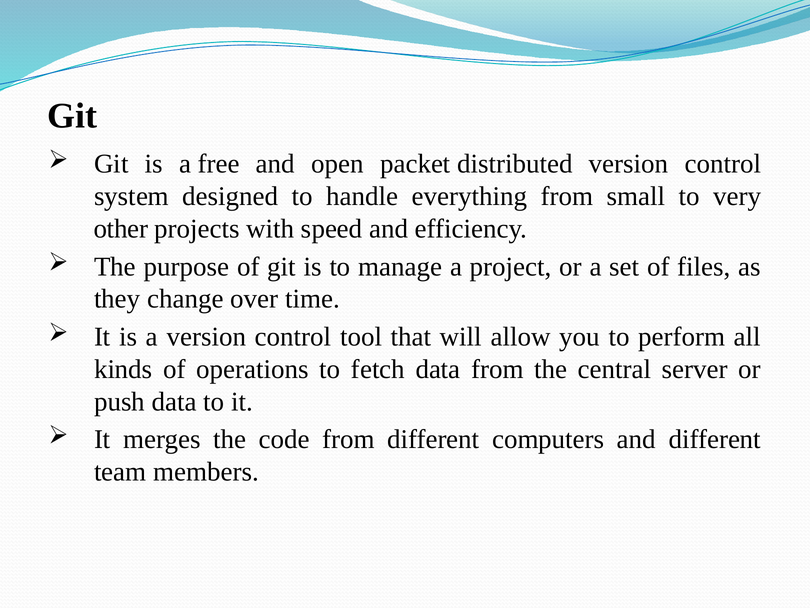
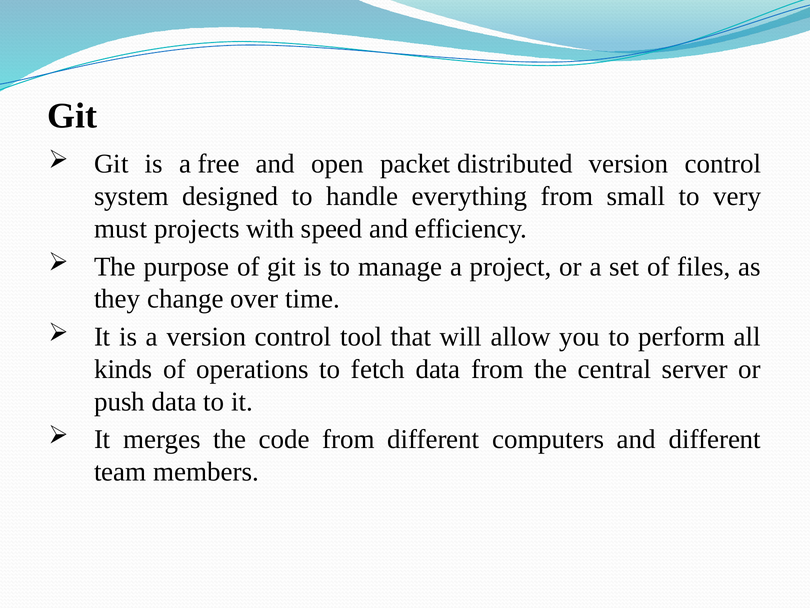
other: other -> must (121, 229)
